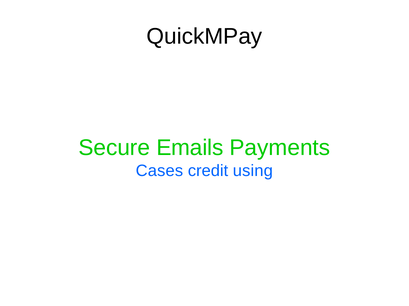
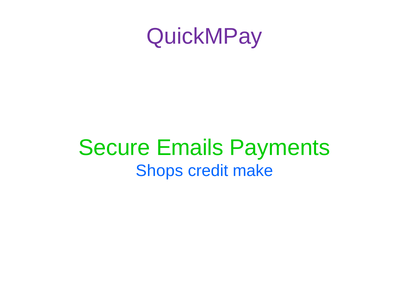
QuickMPay colour: black -> purple (204, 36)
Cases: Cases -> Shops (159, 171)
using: using -> make (253, 171)
